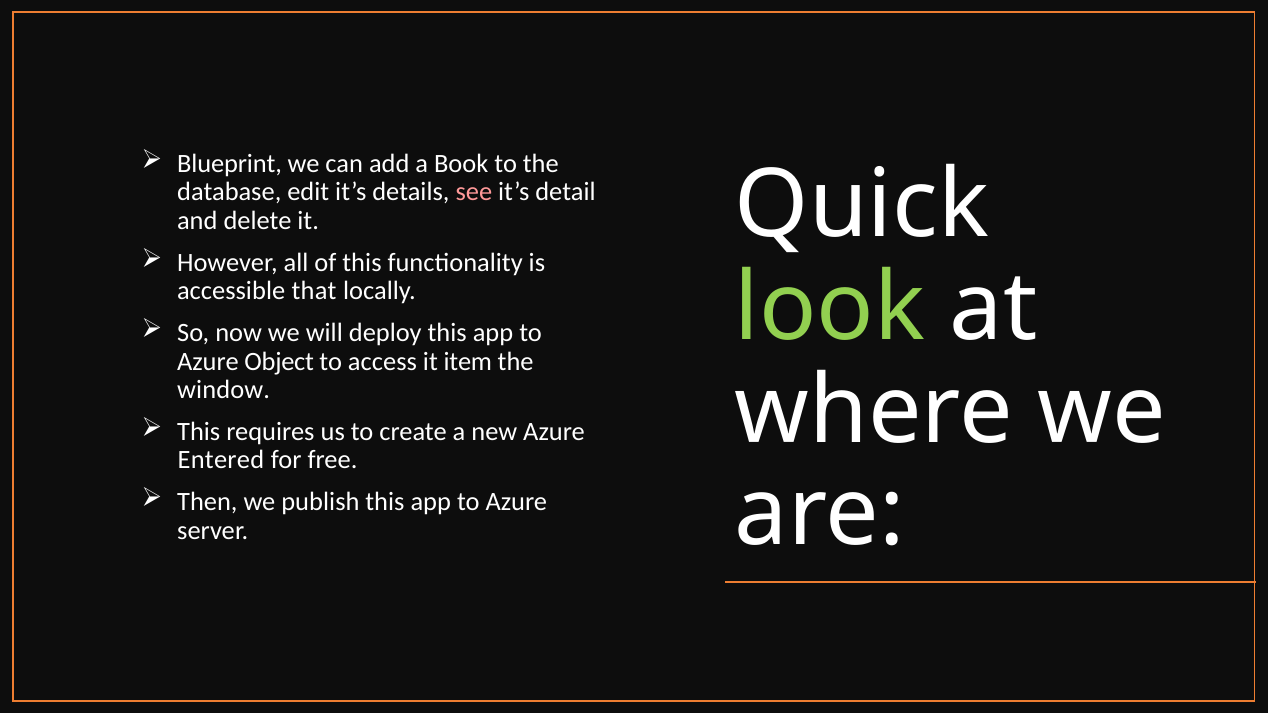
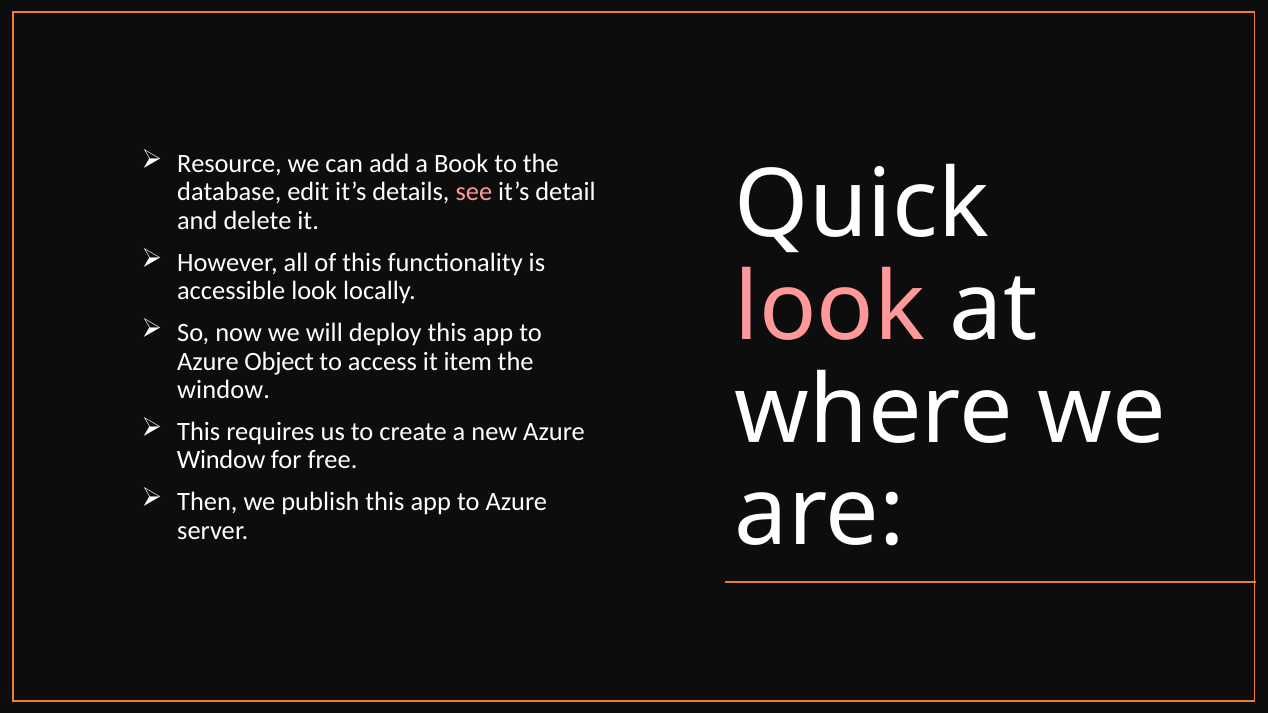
Blueprint: Blueprint -> Resource (230, 164)
accessible that: that -> look (314, 291)
look colour: light green -> pink (830, 308)
Entered: Entered -> Window (221, 460)
